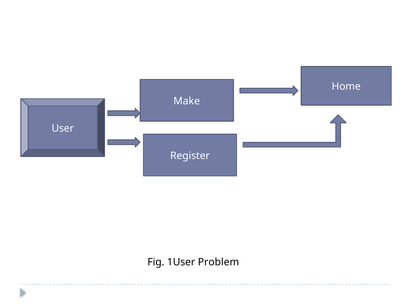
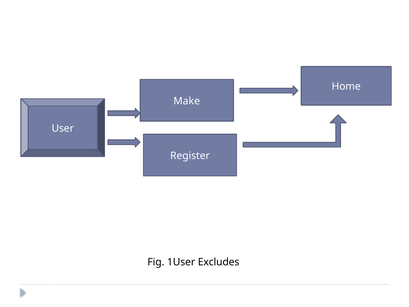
Problem: Problem -> Excludes (219, 262)
